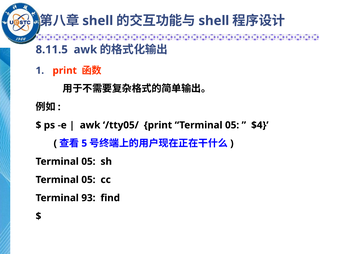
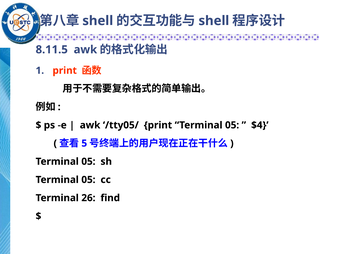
93: 93 -> 26 (88, 198)
